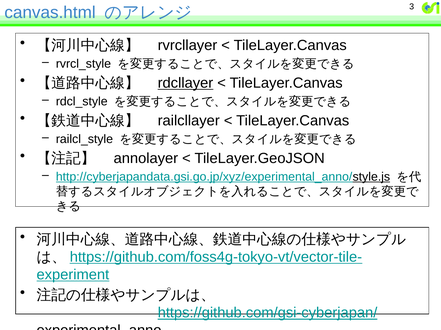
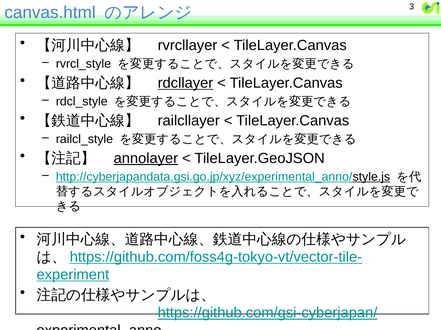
annolayer underline: none -> present (146, 159)
